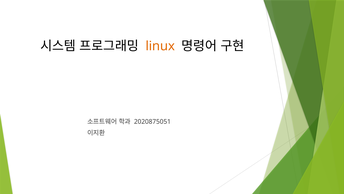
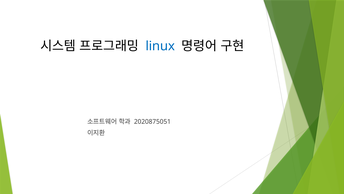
linux colour: orange -> blue (160, 46)
